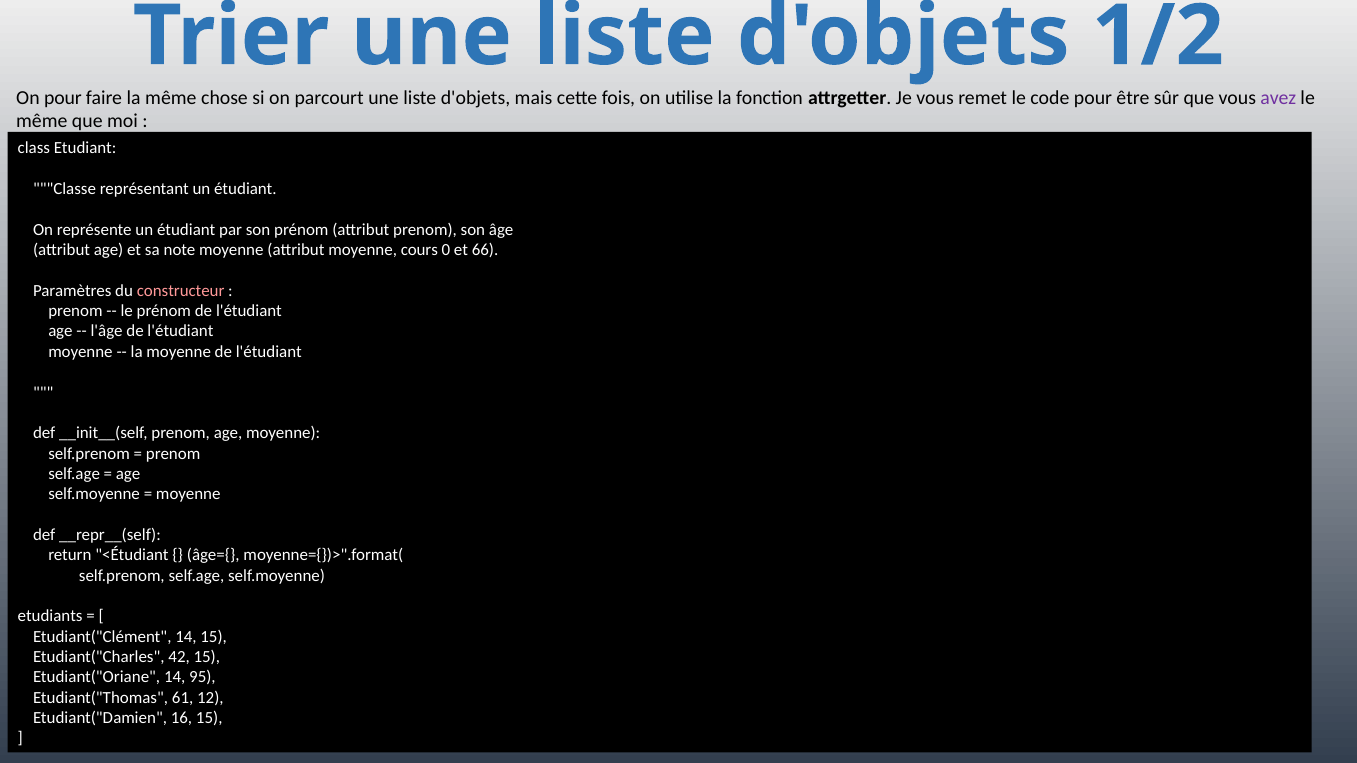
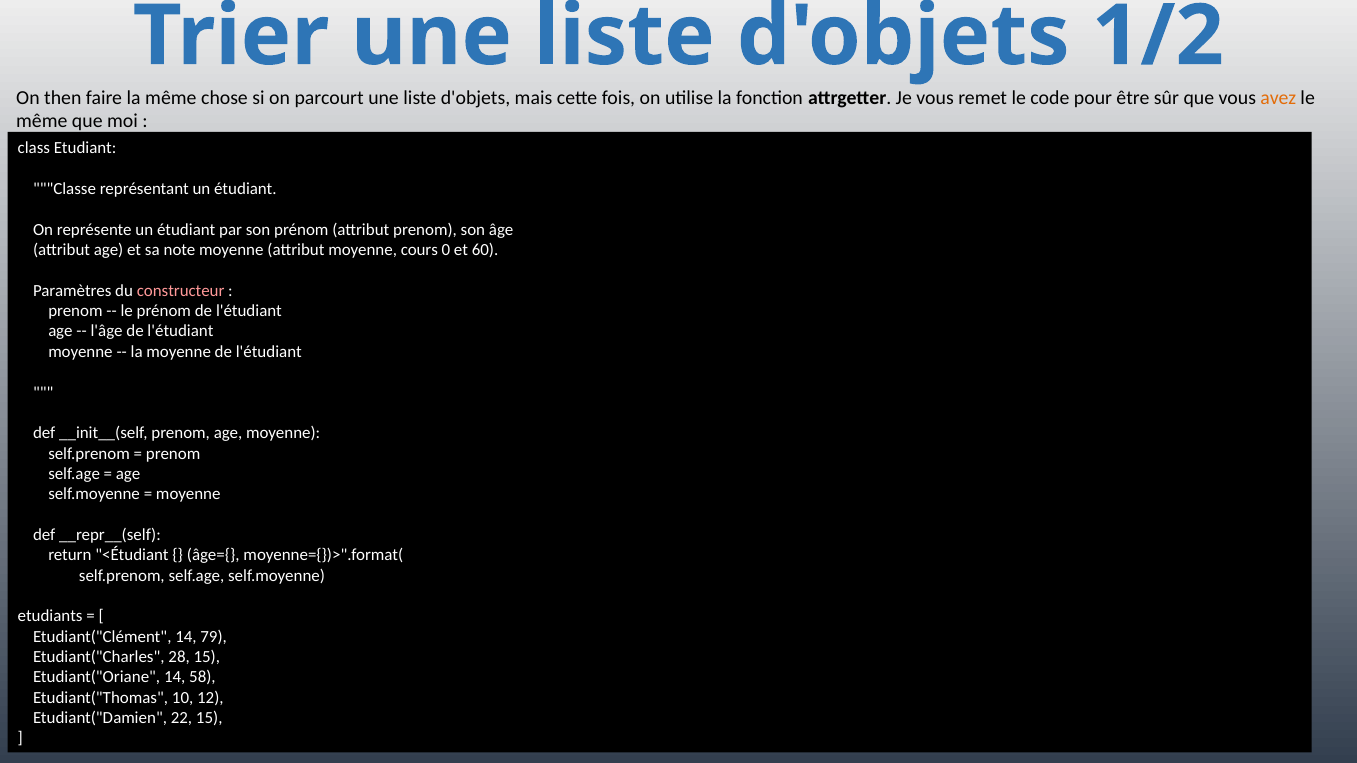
On pour: pour -> then (63, 98)
avez colour: purple -> orange (1278, 98)
66: 66 -> 60 (485, 250)
14 15: 15 -> 79 (214, 637)
42: 42 -> 28 (179, 657)
95: 95 -> 58 (202, 678)
61: 61 -> 10 (183, 698)
16: 16 -> 22 (181, 718)
